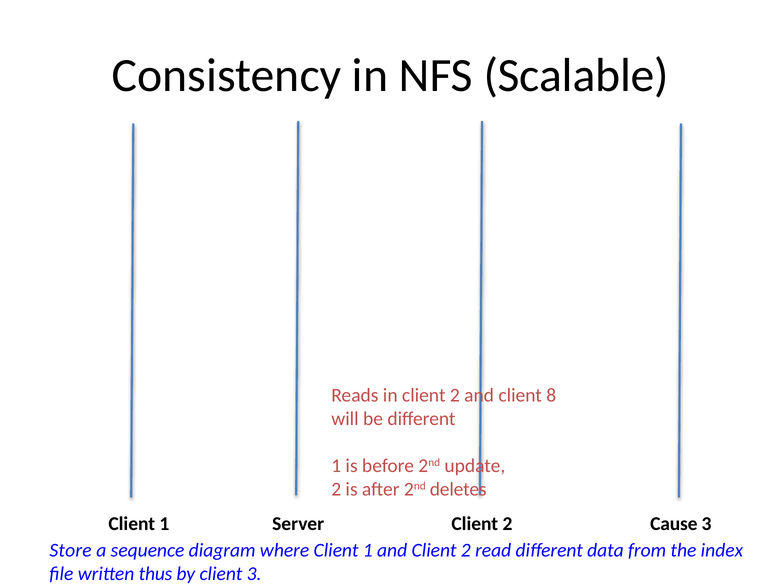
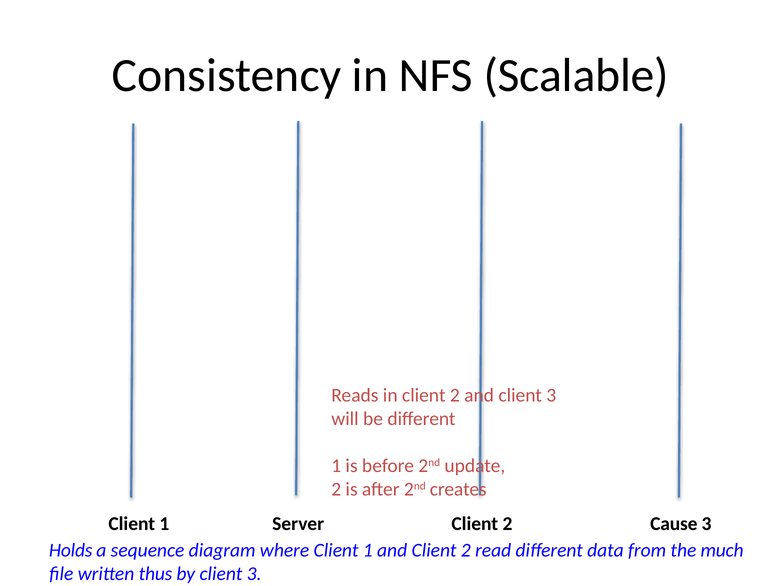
and client 8: 8 -> 3 (551, 395)
deletes: deletes -> creates (458, 489)
Store: Store -> Holds (71, 550)
index: index -> much (722, 550)
